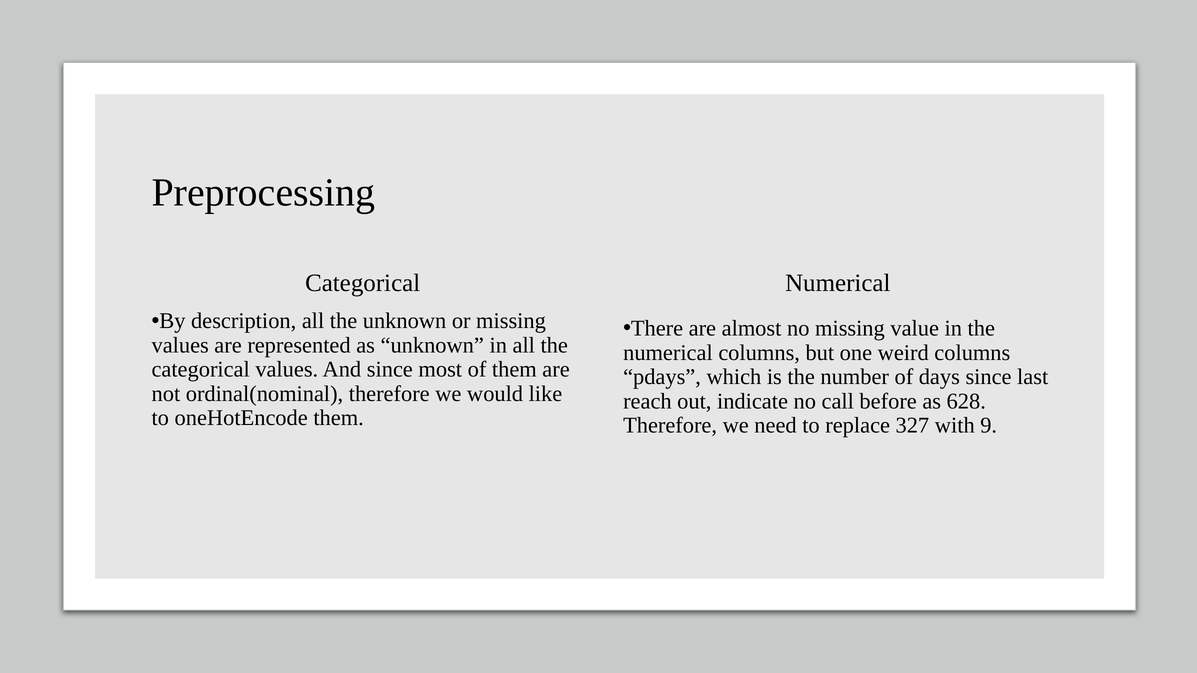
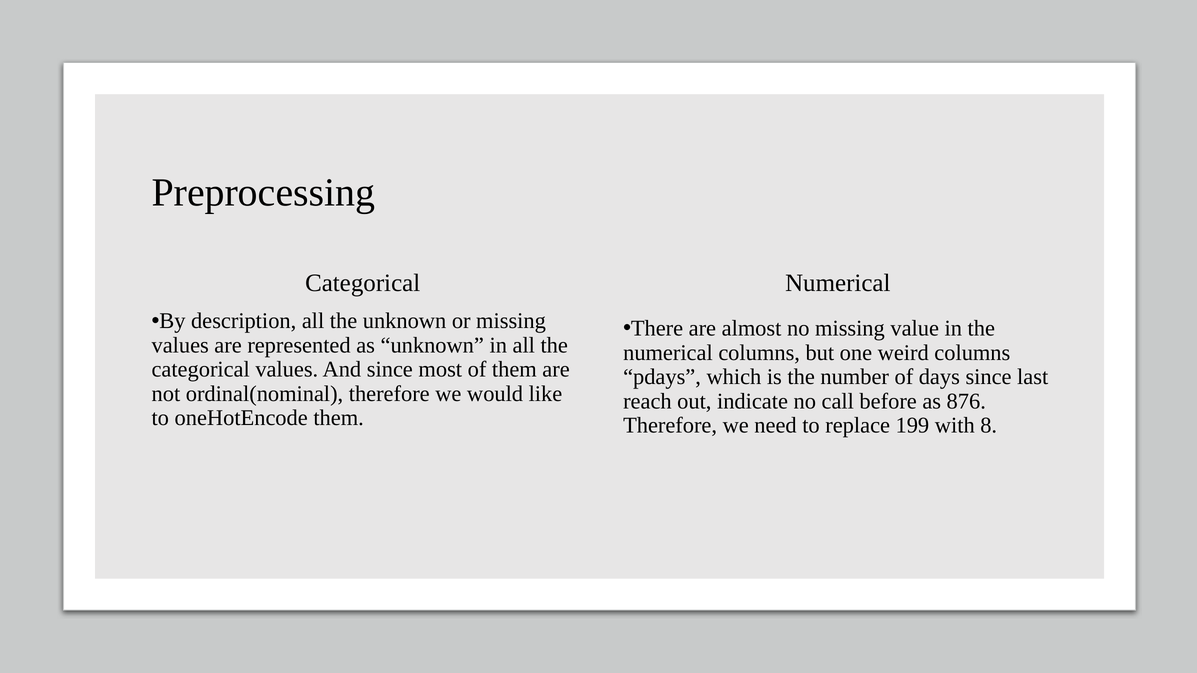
628: 628 -> 876 (966, 401)
327: 327 -> 199 (912, 426)
9: 9 -> 8 (989, 426)
